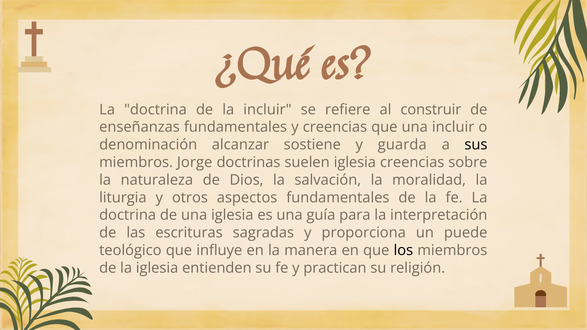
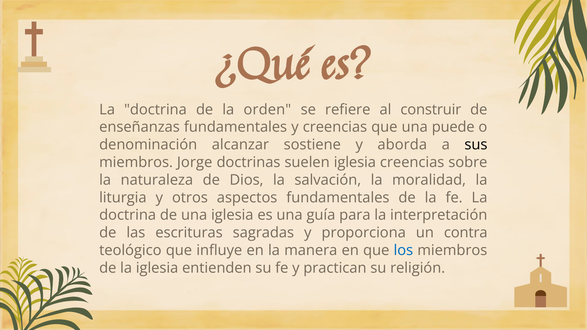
la incluir: incluir -> orden (267, 110)
una incluir: incluir -> puede (453, 127)
guarda: guarda -> aborda (402, 145)
puede: puede -> contra (466, 233)
los colour: black -> blue (403, 250)
